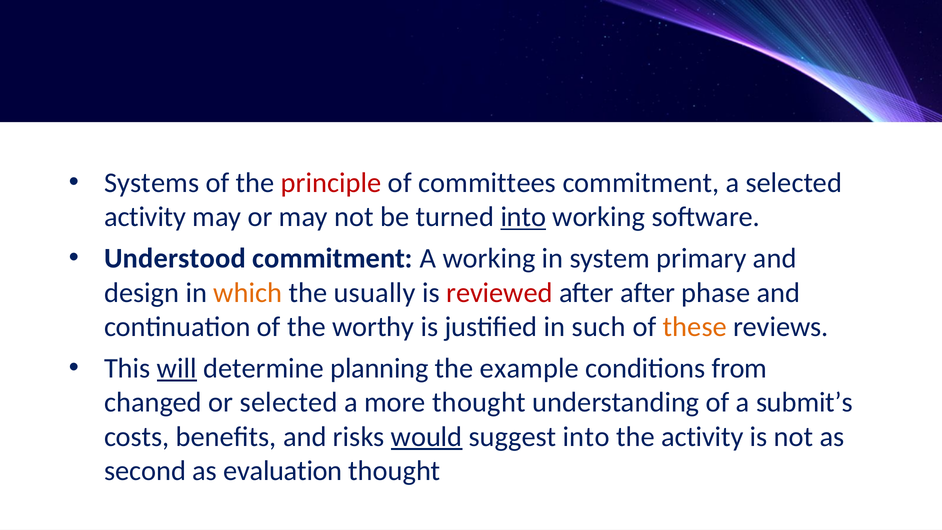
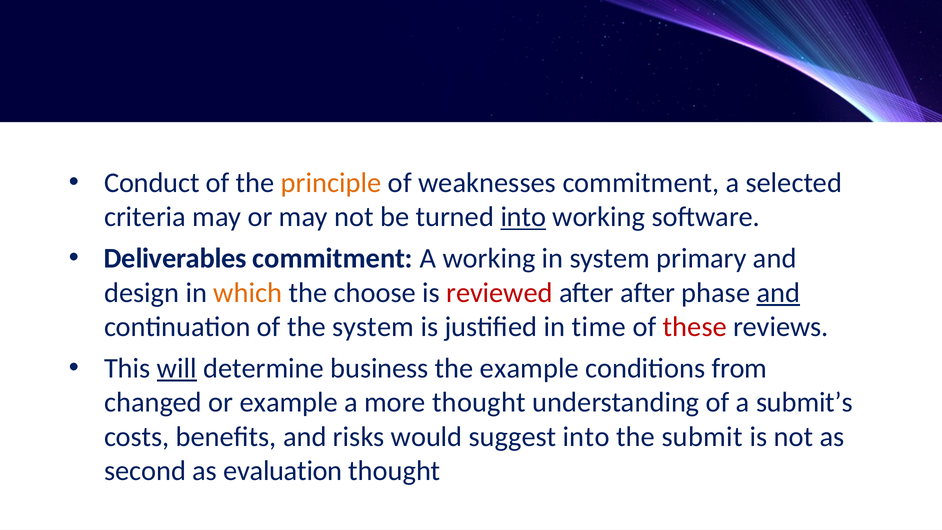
Systems: Systems -> Conduct (152, 183)
principle colour: red -> orange (331, 183)
committees: committees -> weaknesses (487, 183)
activity: activity -> criteria (145, 217)
Understood: Understood -> Deliverables (175, 258)
usually: usually -> choose (375, 293)
and underline: none -> present (778, 293)
the worthy: worthy -> system (373, 327)
such: such -> time (599, 327)
these colour: orange -> red (695, 327)
planning: planning -> business (379, 368)
or selected: selected -> example (289, 402)
would underline: present -> none (427, 437)
the activity: activity -> submit (702, 437)
